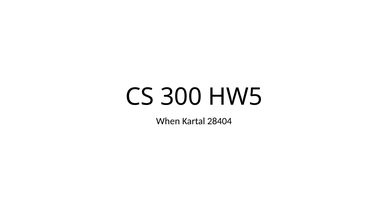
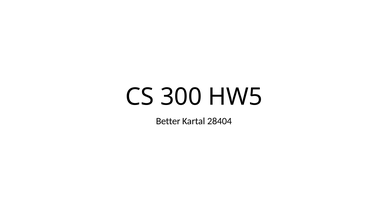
When: When -> Better (168, 121)
